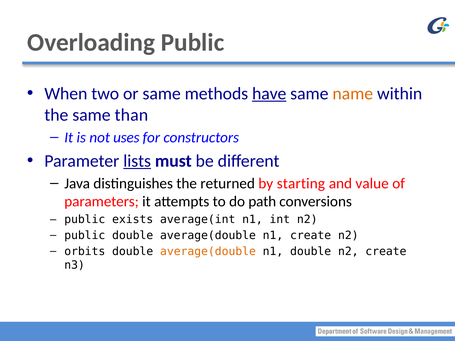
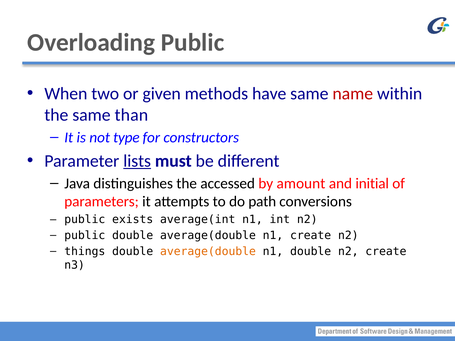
or same: same -> given (162, 94)
have underline: present -> none (269, 94)
name colour: orange -> red (353, 94)
uses: uses -> type (126, 138)
returned: returned -> accessed (228, 184)
starting: starting -> amount (301, 184)
value: value -> initial (372, 184)
orbits: orbits -> things (85, 252)
